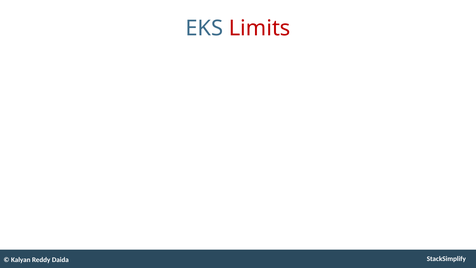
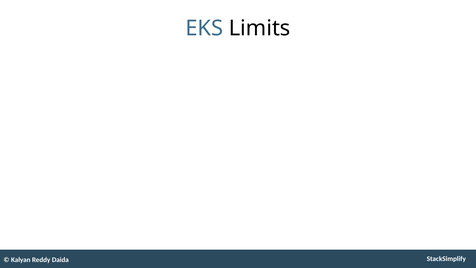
Limits colour: red -> black (260, 28)
